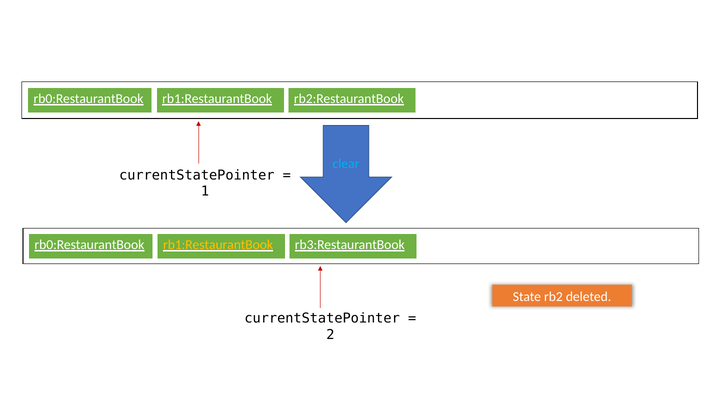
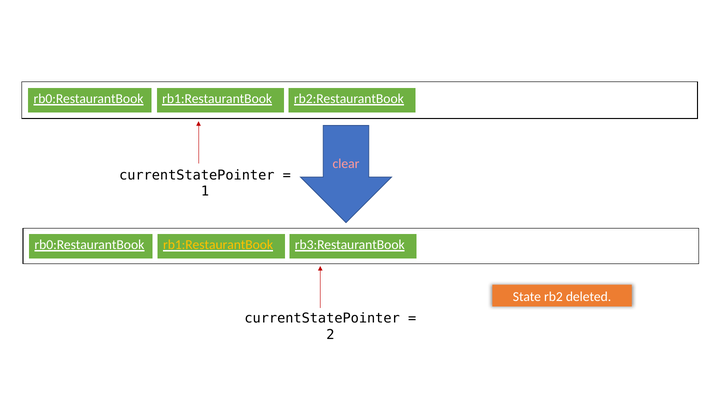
clear colour: light blue -> pink (346, 163)
